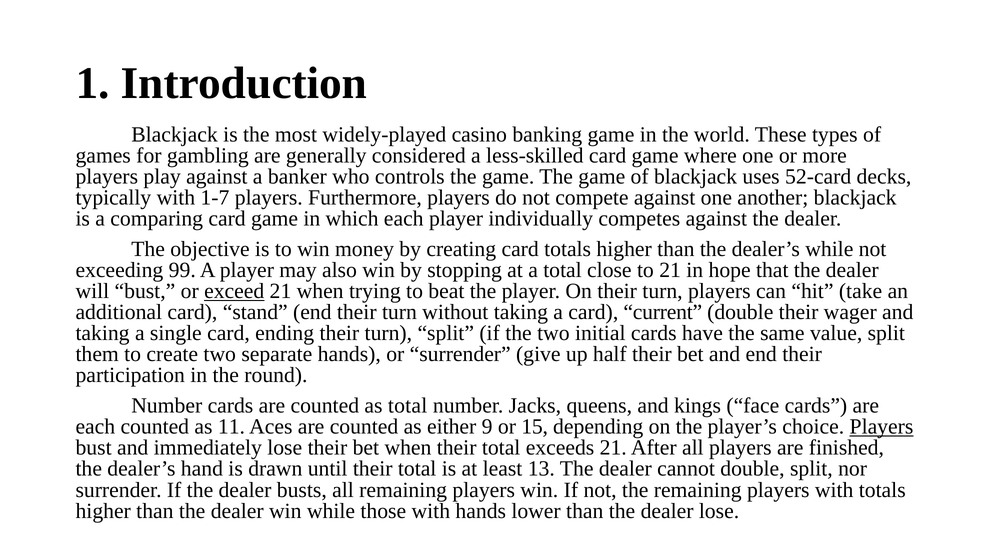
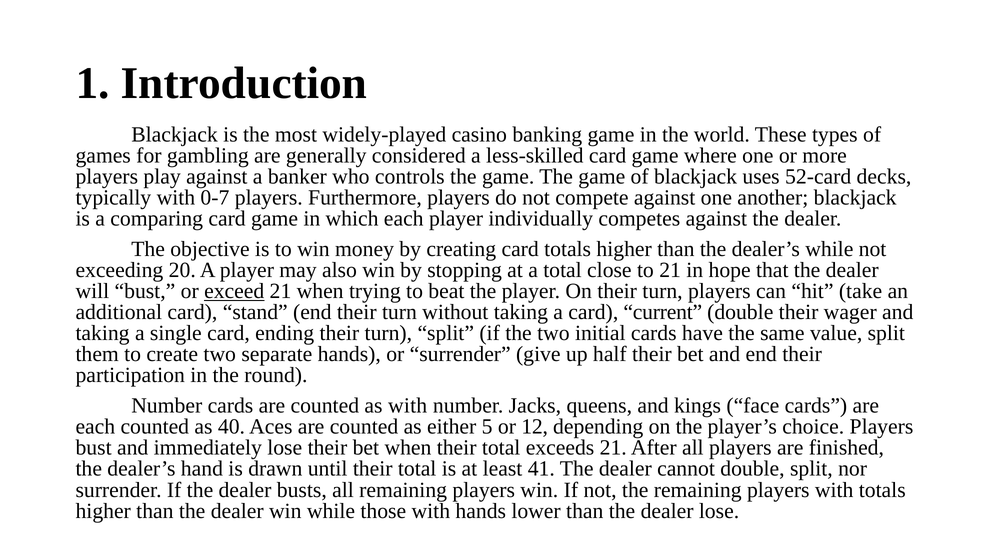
1-7: 1-7 -> 0-7 (215, 198)
99: 99 -> 20 (182, 270)
as total: total -> with (408, 406)
11: 11 -> 40 (231, 427)
9: 9 -> 5 (487, 427)
15: 15 -> 12 (535, 427)
Players underline: present -> none (881, 427)
13: 13 -> 41 (541, 469)
